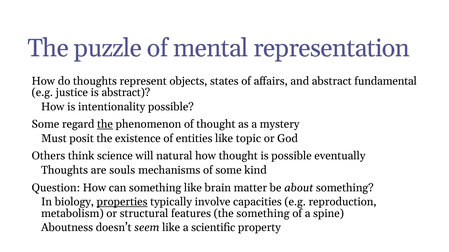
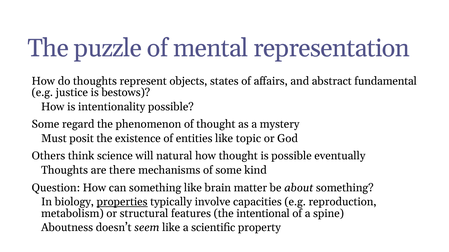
is abstract: abstract -> bestows (126, 93)
the underline: present -> none (105, 124)
souls: souls -> there (122, 171)
the something: something -> intentional (263, 214)
